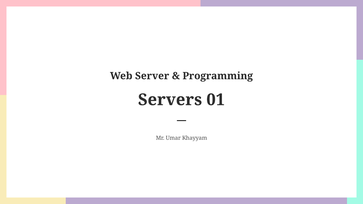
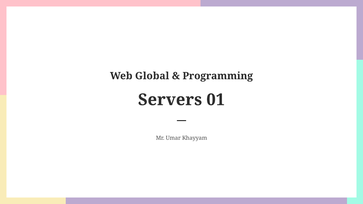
Server: Server -> Global (152, 76)
